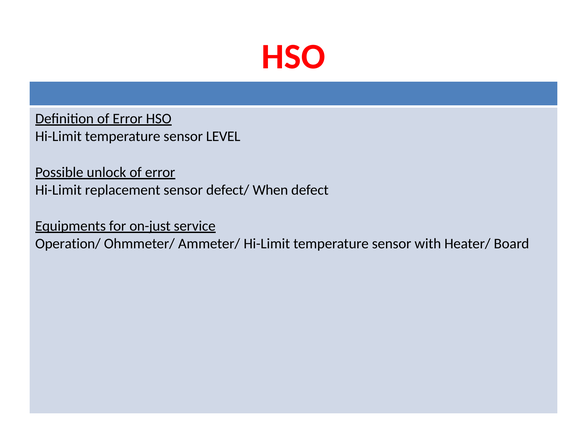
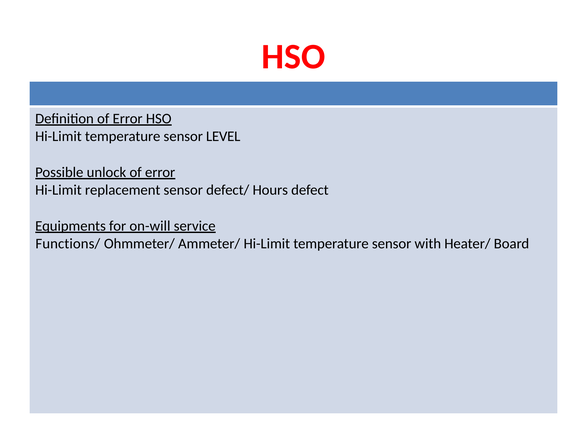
When: When -> Hours (270, 190)
on-just: on-just -> on-will (150, 226)
Operation/: Operation/ -> Functions/ (68, 244)
